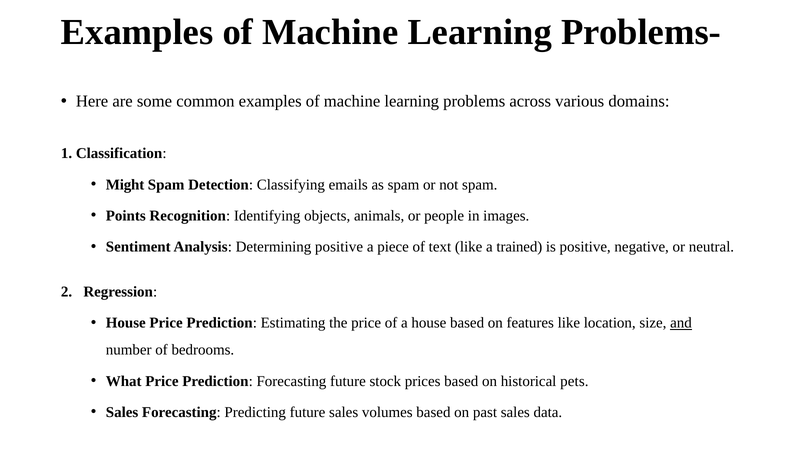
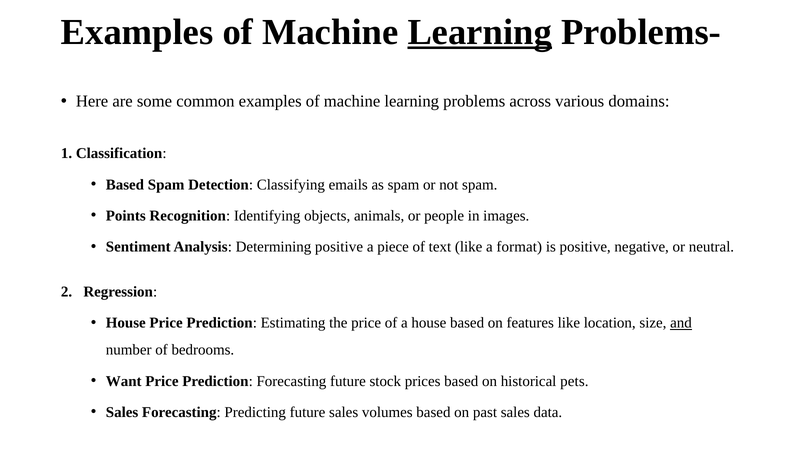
Learning underline: none -> present (480, 32)
Might: Might -> Based (125, 184)
trained: trained -> format (519, 247)
What: What -> Want (124, 381)
